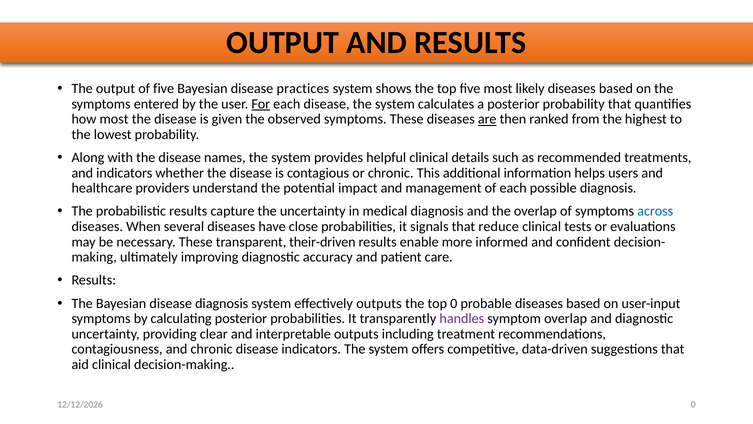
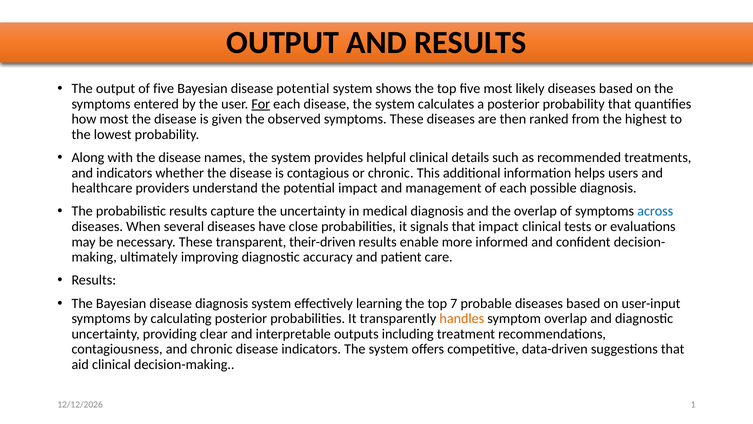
disease practices: practices -> potential (303, 89)
are underline: present -> none (487, 119)
that reduce: reduce -> impact (499, 226)
effectively outputs: outputs -> learning (379, 303)
top 0: 0 -> 7 (454, 303)
handles colour: purple -> orange (462, 318)
0: 0 -> 1 (693, 404)
